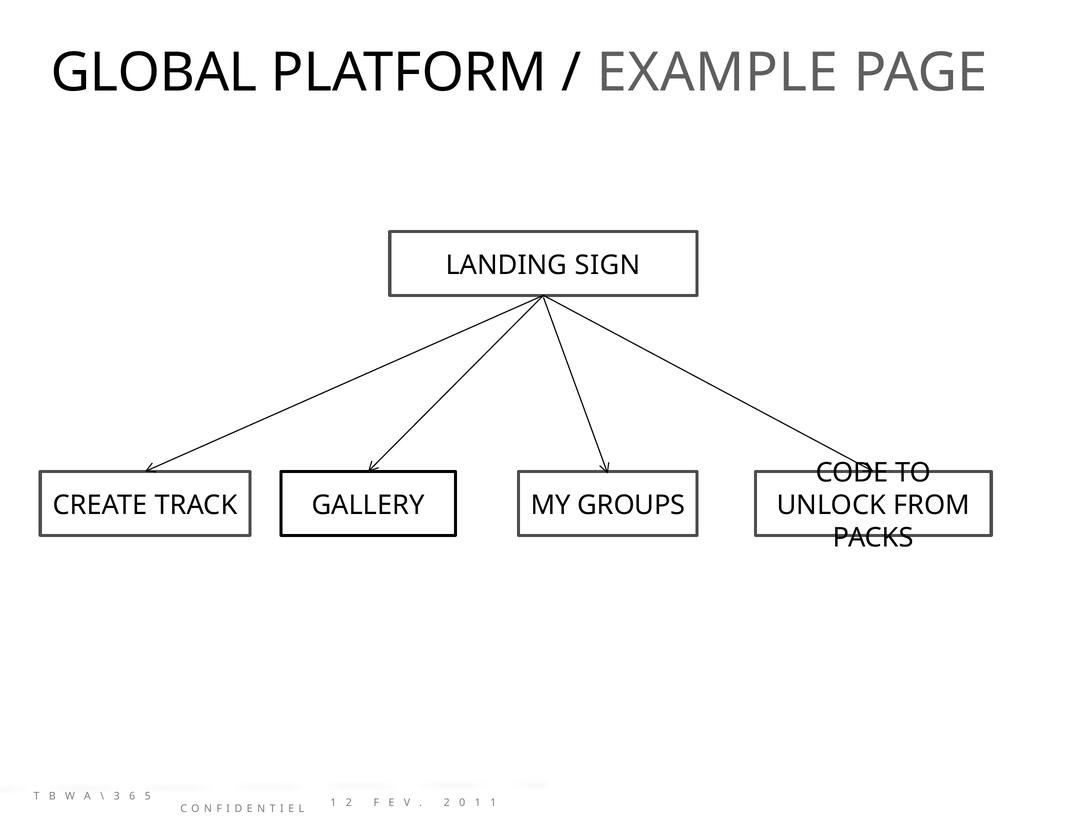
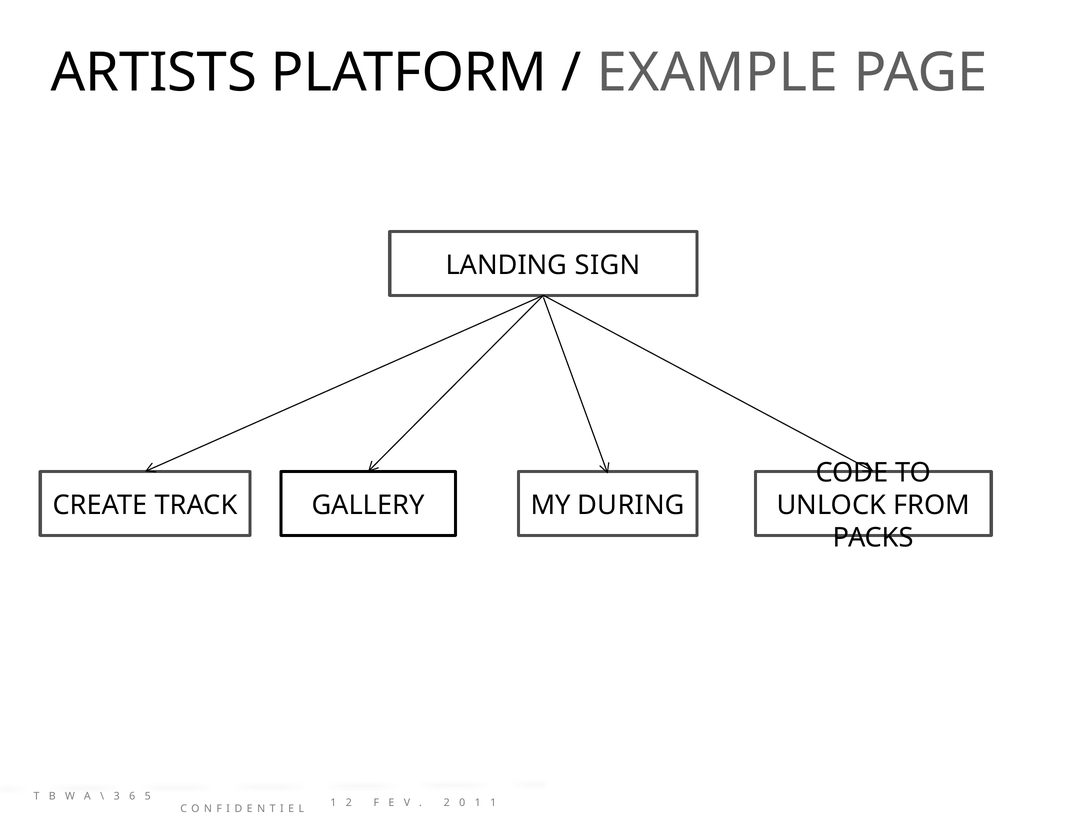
GLOBAL: GLOBAL -> ARTISTS (154, 73)
GROUPS: GROUPS -> DURING (631, 505)
